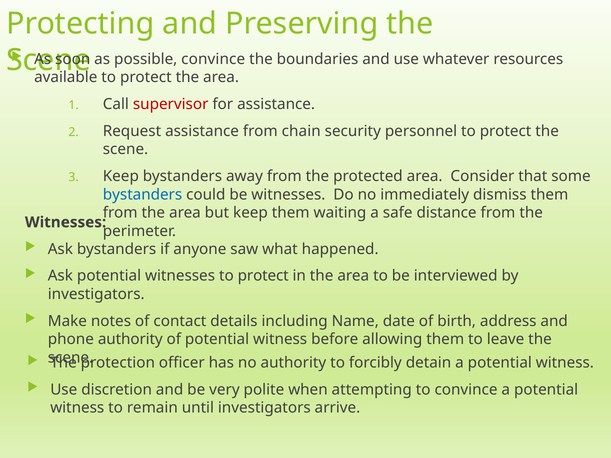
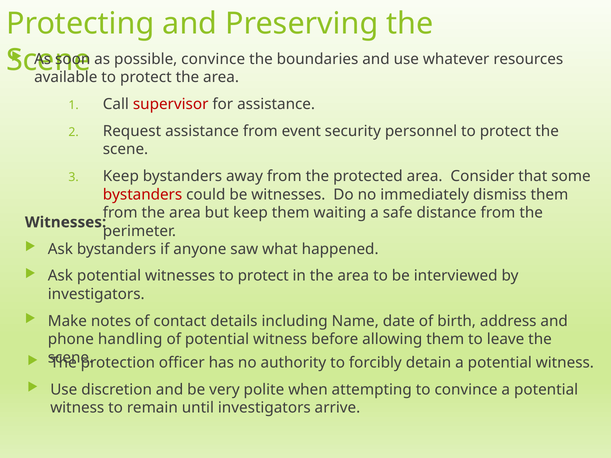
chain: chain -> event (301, 131)
bystanders colour: blue -> red (143, 195)
phone authority: authority -> handling (130, 340)
